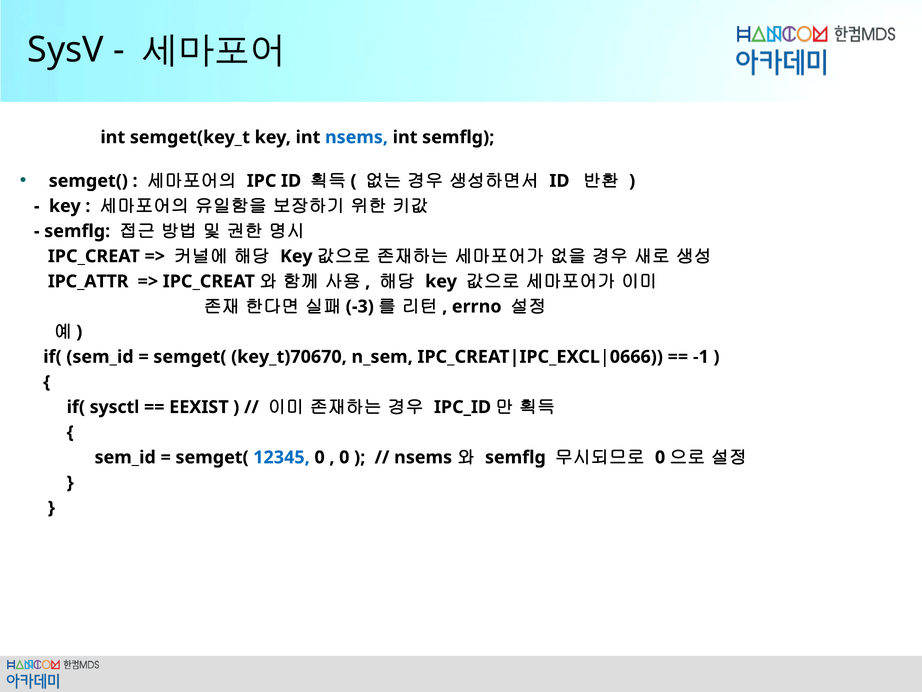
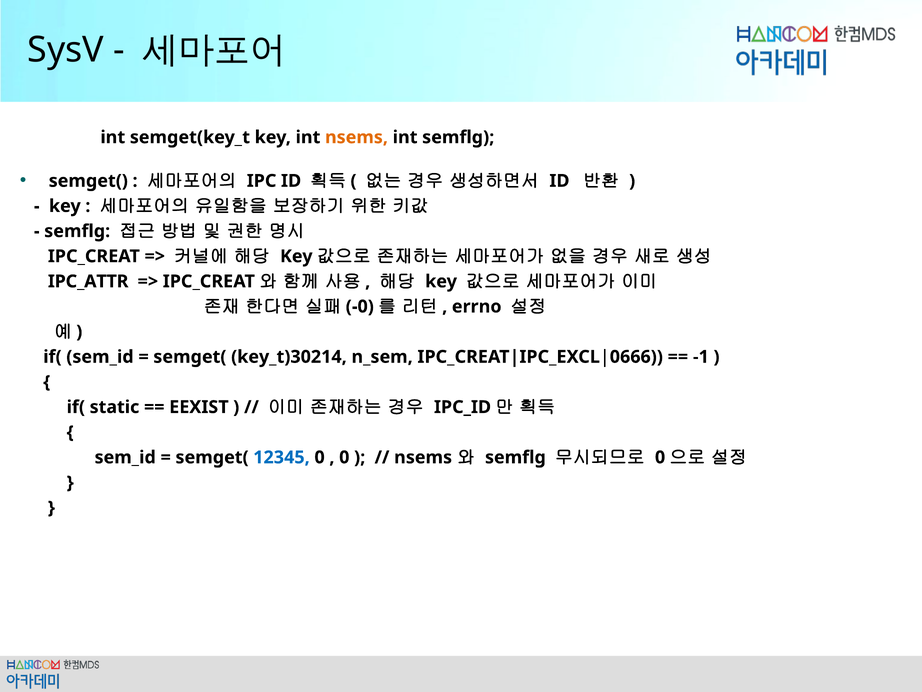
nsems colour: blue -> orange (356, 137)
-3: -3 -> -0 (360, 306)
key_t)70670: key_t)70670 -> key_t)30214 (289, 357)
sysctl: sysctl -> static (114, 407)
